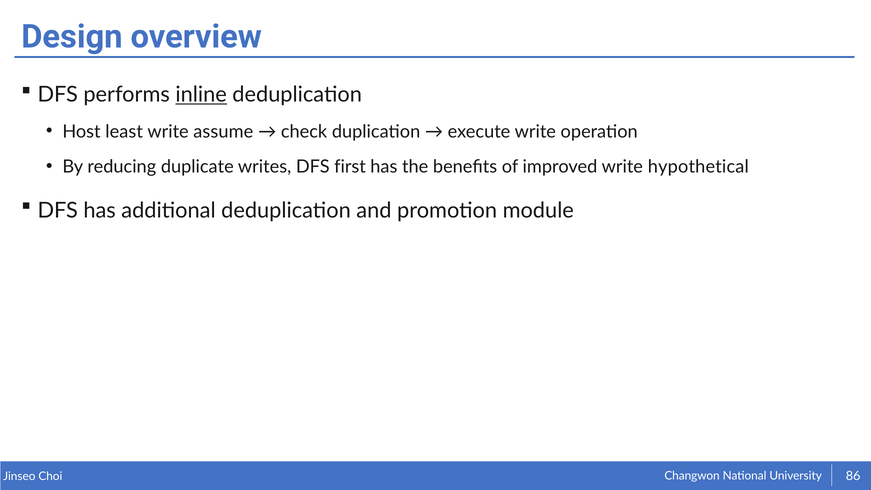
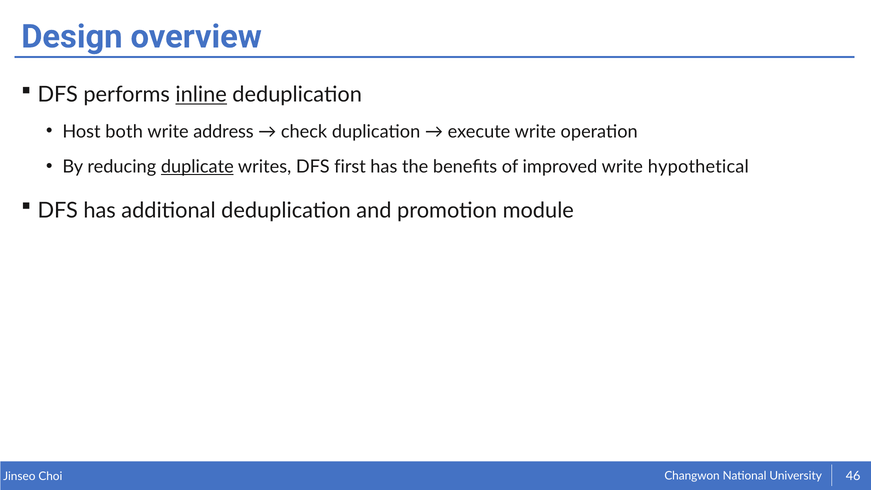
least: least -> both (124, 131)
assume: assume -> address (223, 131)
duplicate underline: none -> present (197, 167)
86: 86 -> 46 (853, 476)
